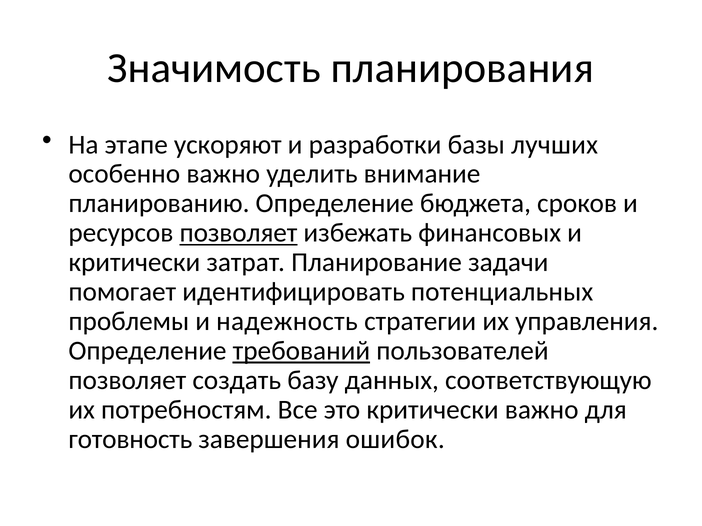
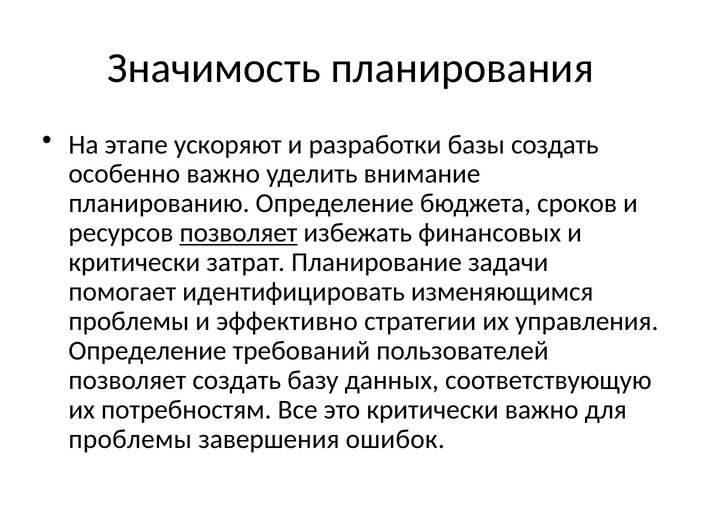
базы лучших: лучших -> создать (555, 145)
потенциальных: потенциальных -> изменяющимся (502, 292)
надежность: надежность -> эффективно (287, 322)
требований underline: present -> none (301, 351)
готовность: готовность -> проблемы (130, 440)
